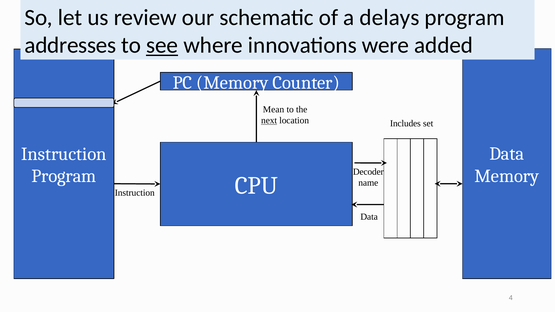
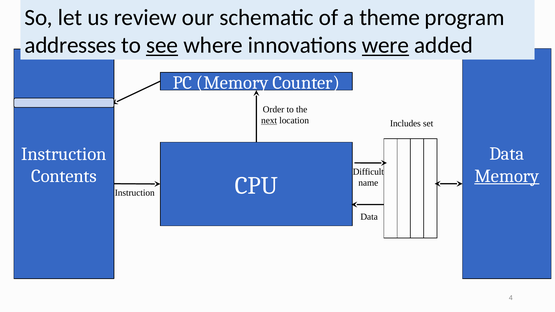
delays: delays -> theme (390, 18)
were underline: none -> present (386, 45)
Mean: Mean -> Order (274, 110)
Decoder: Decoder -> Difficult (368, 172)
Memory underline: none -> present (507, 176)
Program: Program -> Contents (64, 176)
